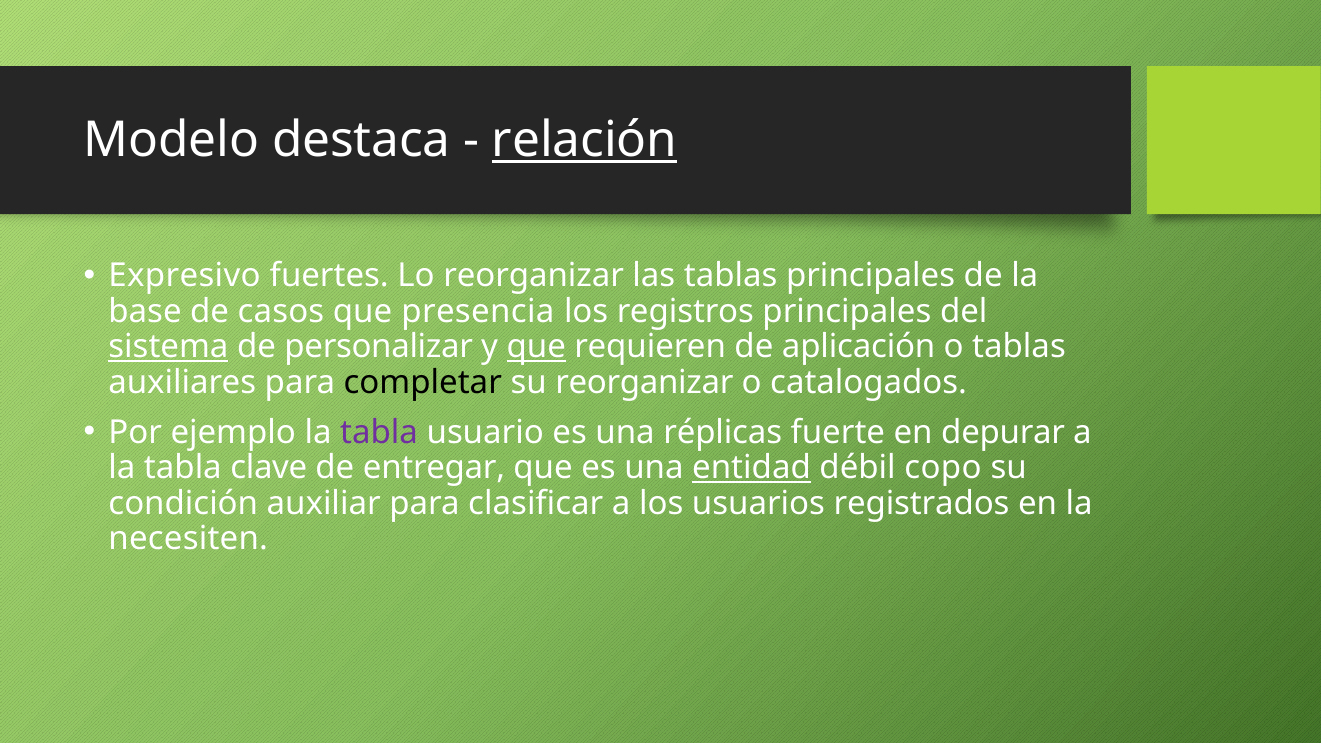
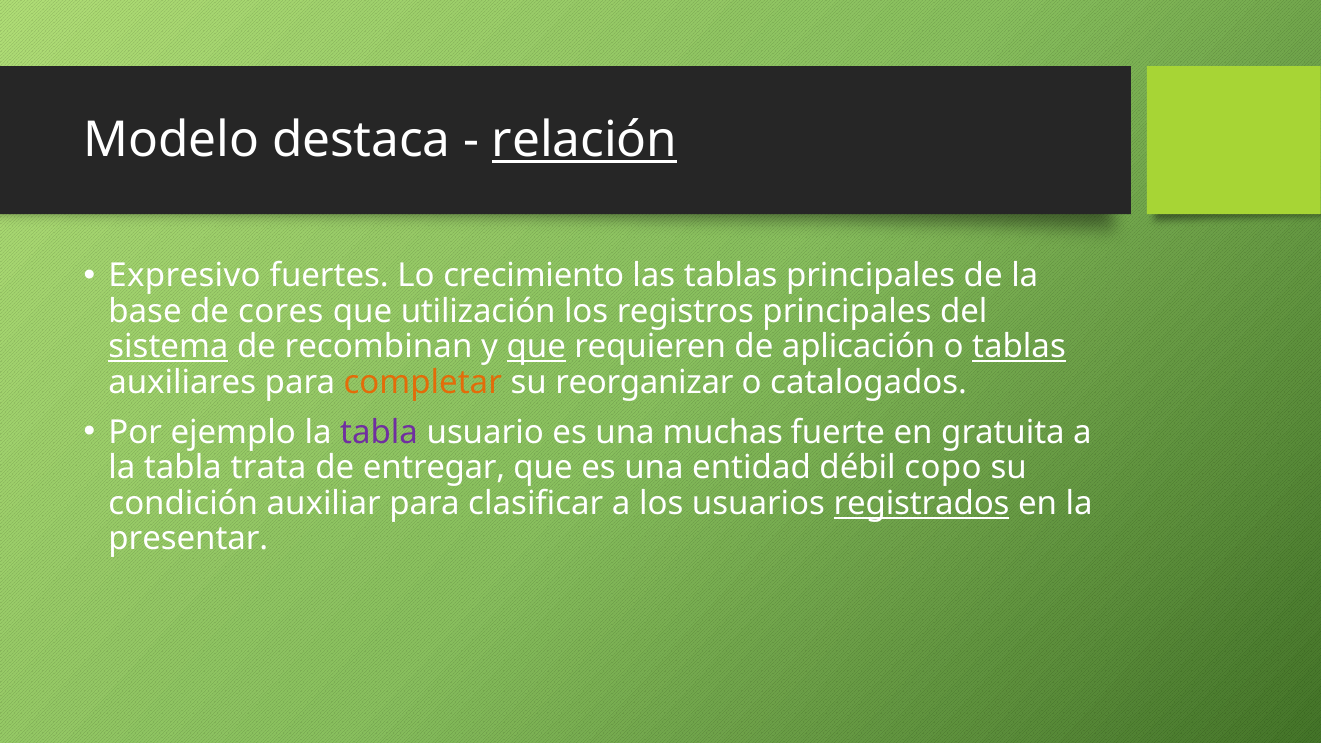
Lo reorganizar: reorganizar -> crecimiento (534, 276)
casos: casos -> cores (281, 311)
presencia: presencia -> utilización (478, 311)
personalizar: personalizar -> recombinan (379, 347)
tablas underline: none -> present (1019, 347)
completar colour: black -> orange (423, 383)
réplicas: réplicas -> muchas (723, 432)
depurar: depurar -> gratuita (1003, 432)
clave: clave -> trata (268, 468)
entidad underline: present -> none (752, 468)
registrados underline: none -> present (922, 503)
necesiten: necesiten -> presentar (188, 539)
